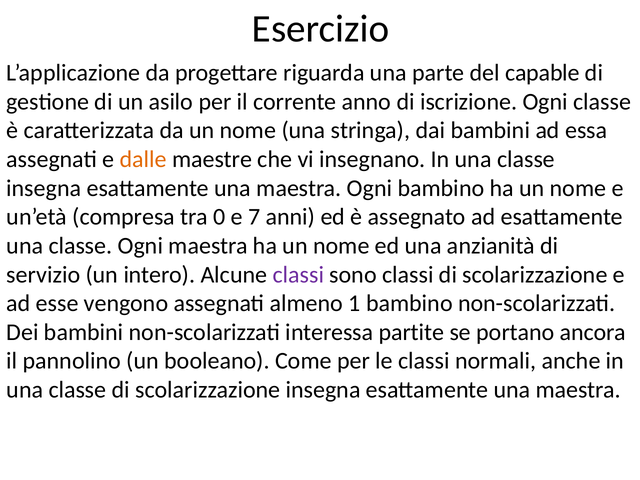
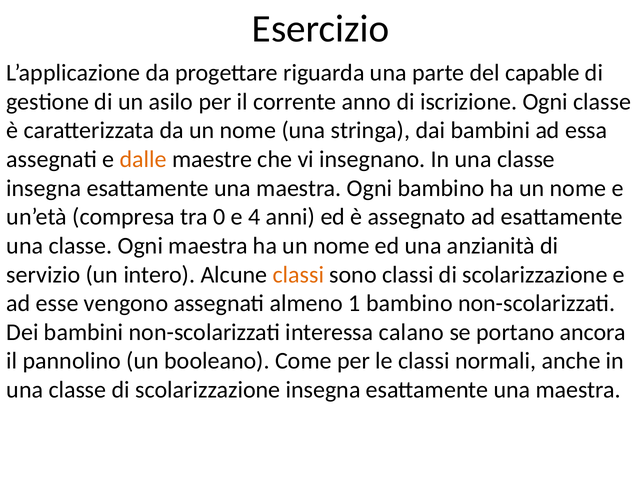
7: 7 -> 4 (254, 217)
classi colour: purple -> orange (298, 275)
partite: partite -> calano (411, 332)
